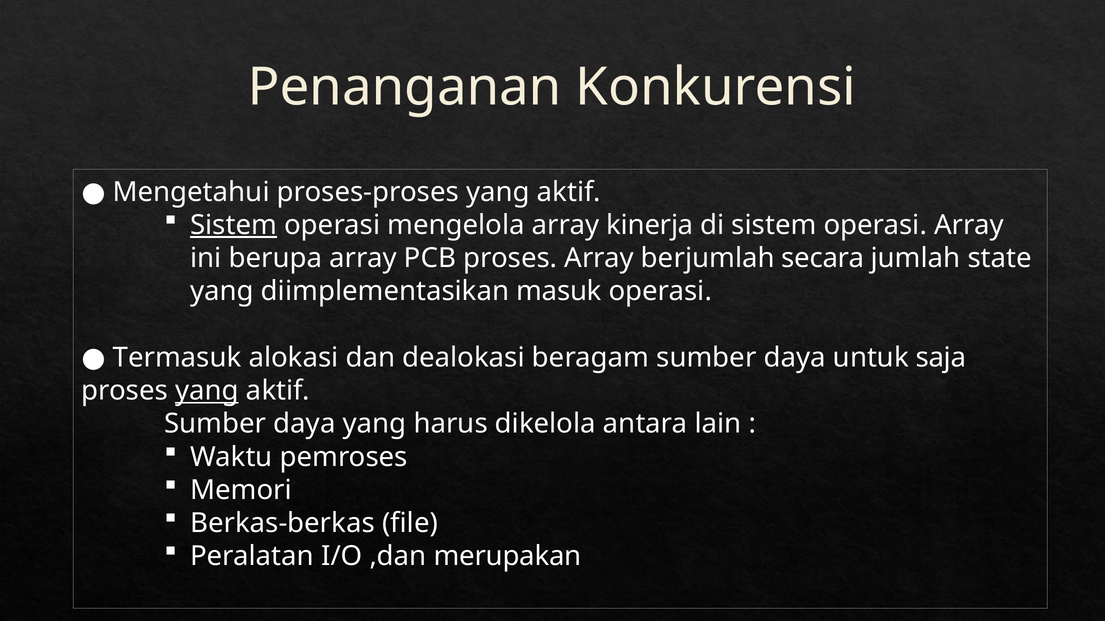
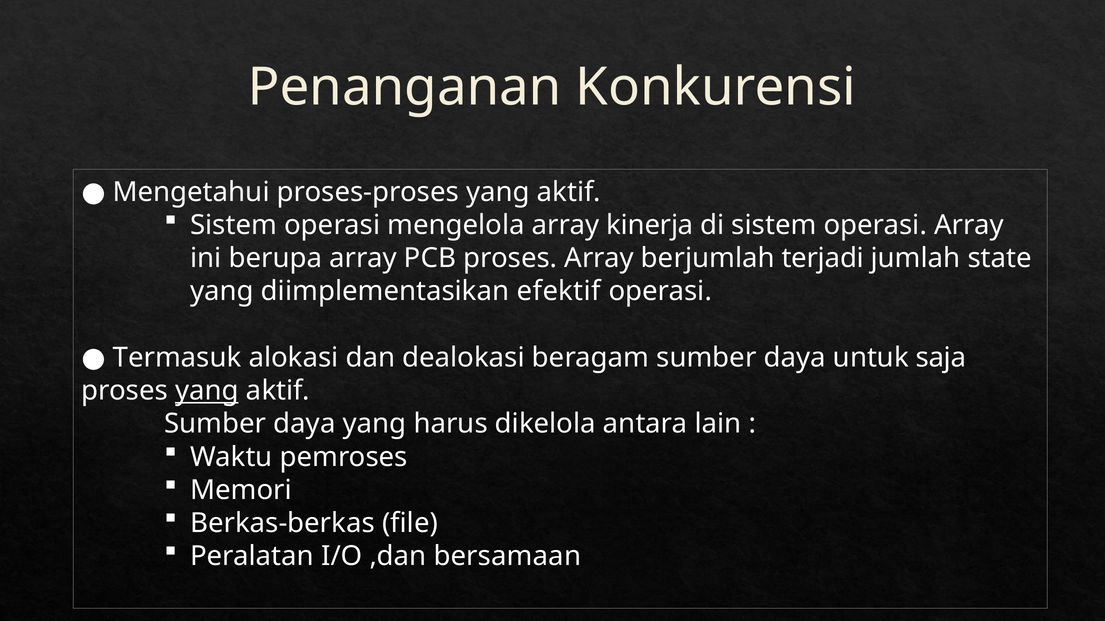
Sistem underline: present -> none (234, 225)
secara: secara -> terjadi (823, 258)
masuk: masuk -> efektif (559, 292)
merupakan: merupakan -> bersamaan (507, 557)
